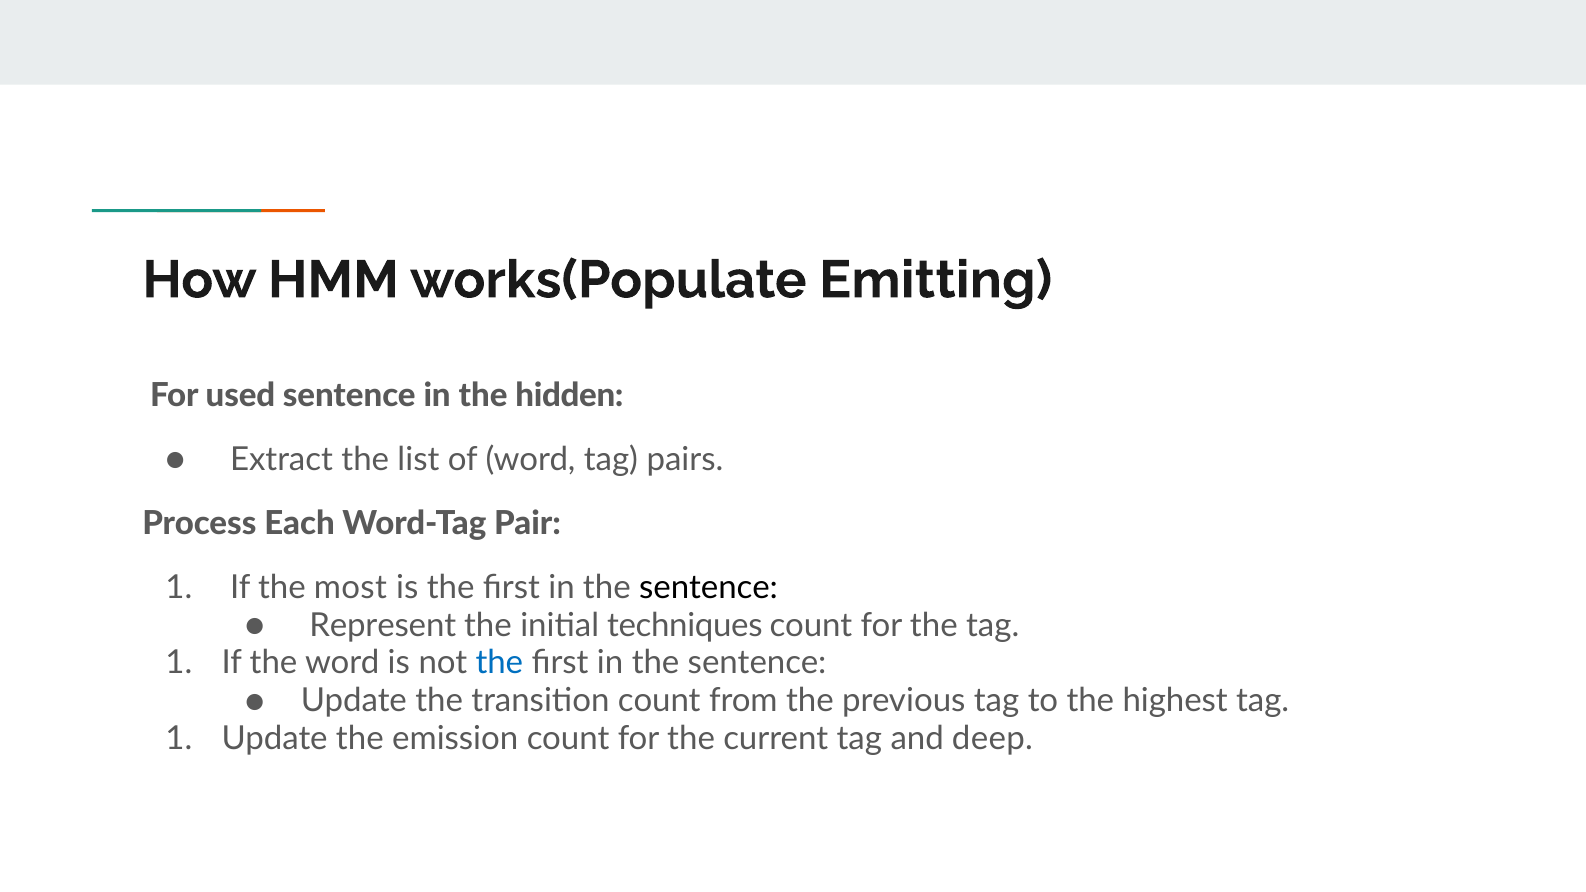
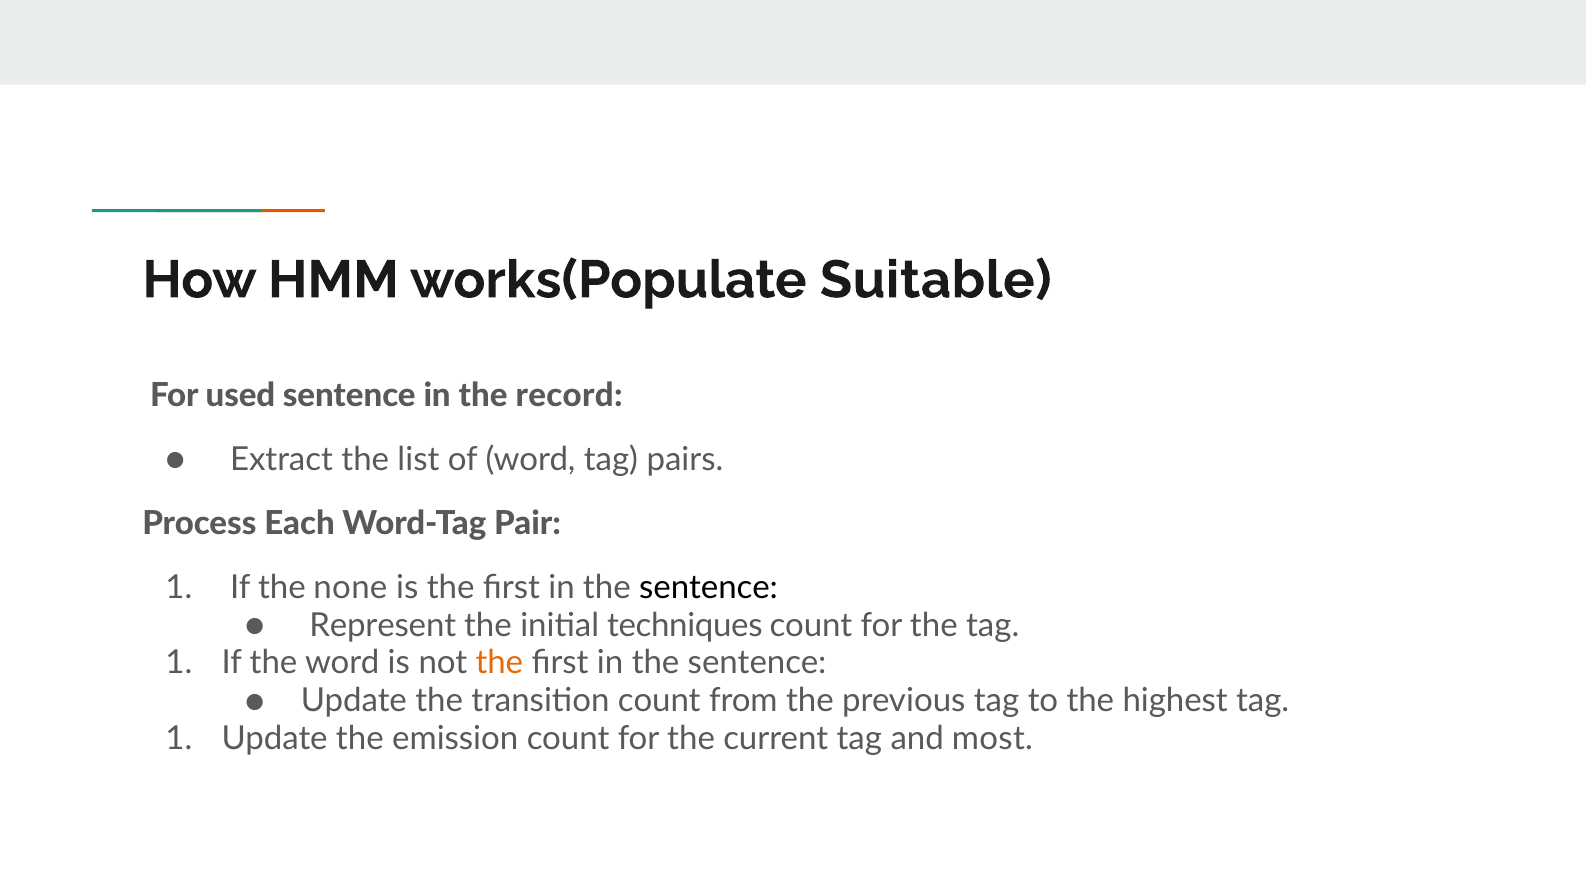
Emitting: Emitting -> Suitable (936, 280)
hidden: hidden -> record (569, 396)
most: most -> none (350, 588)
the colour: blue -> orange (499, 663)
deep: deep -> most (992, 739)
